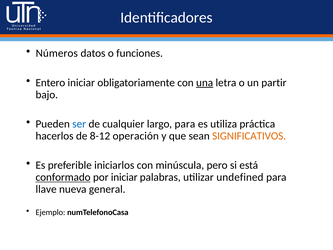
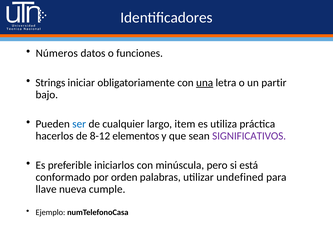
Entero: Entero -> Strings (50, 83)
largo para: para -> item (185, 124)
operación: operación -> elementos (136, 136)
SIGNIFICATIVOS colour: orange -> purple (249, 136)
conformado underline: present -> none (63, 177)
por iniciar: iniciar -> orden (124, 177)
general: general -> cumple (107, 189)
